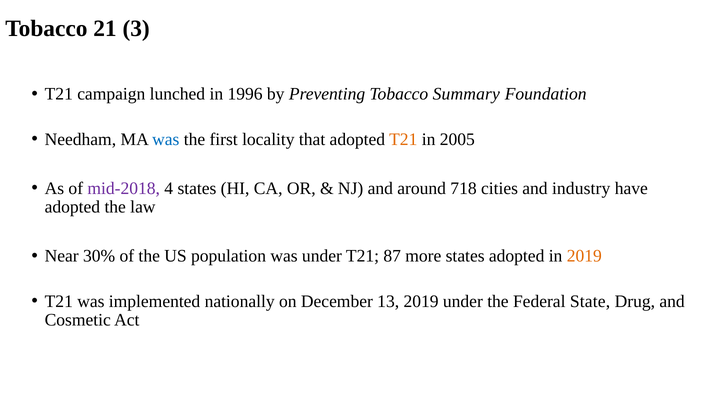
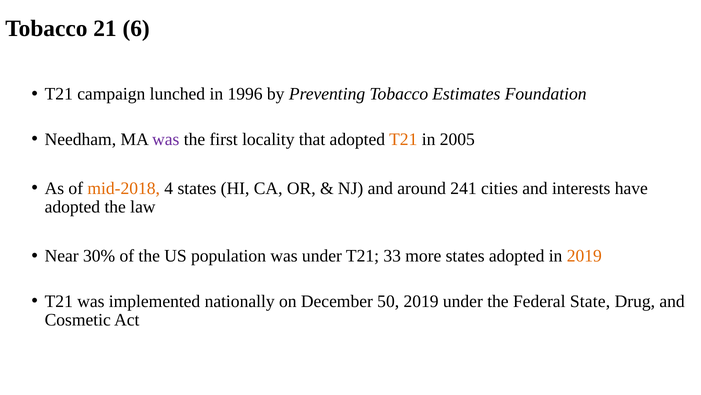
3: 3 -> 6 (136, 29)
Summary: Summary -> Estimates (466, 94)
was colour: blue -> purple (166, 139)
mid-2018 colour: purple -> orange (124, 188)
718: 718 -> 241 (464, 188)
industry: industry -> interests (581, 188)
87: 87 -> 33 (392, 256)
13: 13 -> 50 (388, 301)
